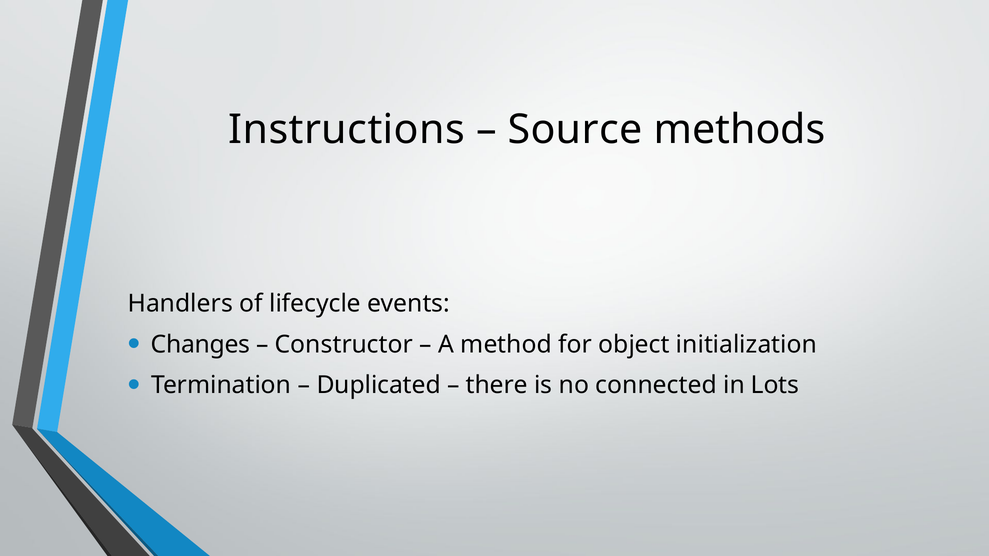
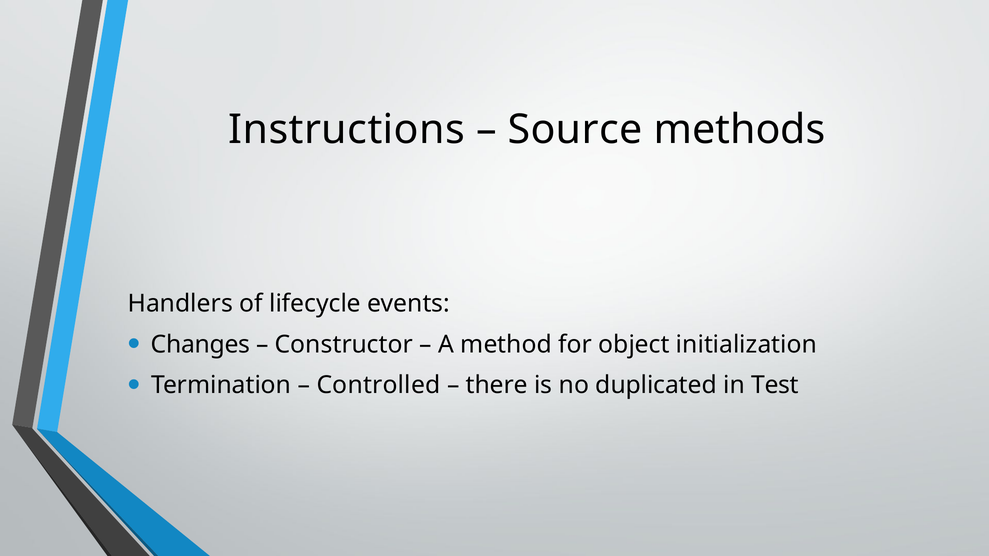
Duplicated: Duplicated -> Controlled (378, 386)
connected: connected -> duplicated (656, 386)
Lots: Lots -> Test (775, 386)
